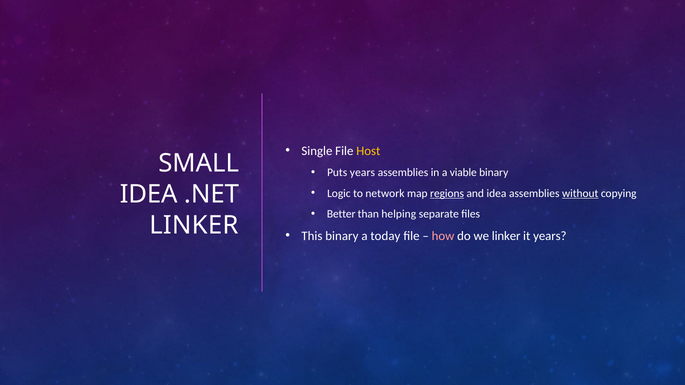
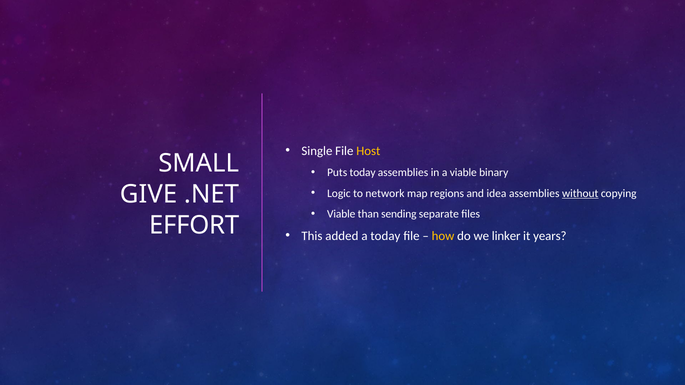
Puts years: years -> today (363, 173)
IDEA: IDEA -> GIVE (149, 194)
regions underline: present -> none (447, 193)
Better: Better -> Viable (341, 214)
helping: helping -> sending (399, 214)
LINKER: LINKER -> EFFORT (194, 225)
This binary: binary -> added (342, 236)
how colour: pink -> yellow (443, 236)
